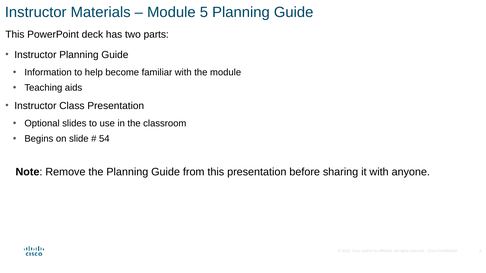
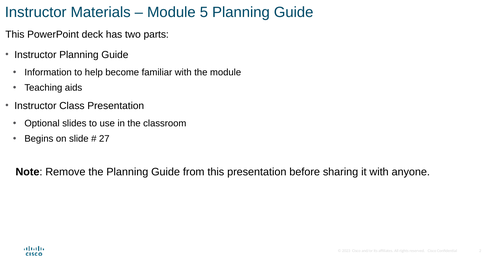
54: 54 -> 27 (104, 139)
